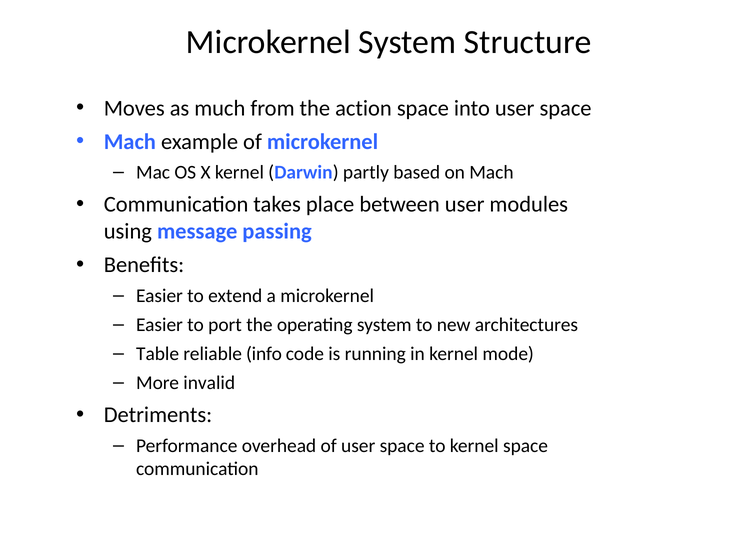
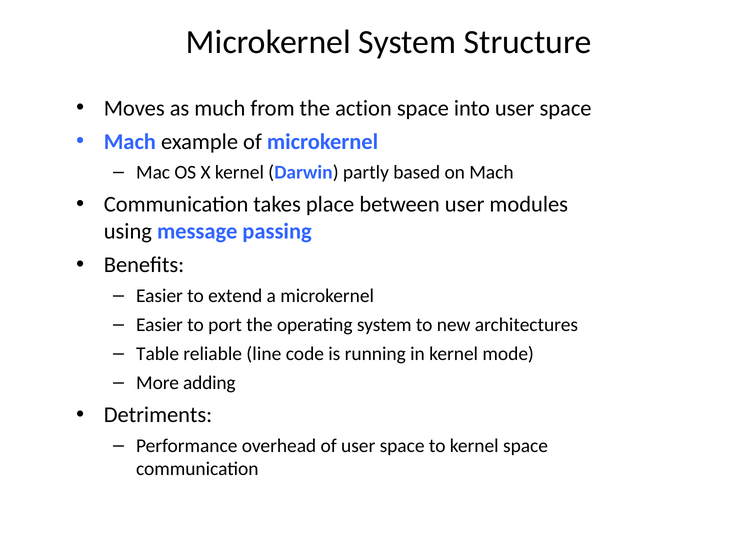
info: info -> line (264, 354)
invalid: invalid -> adding (209, 383)
